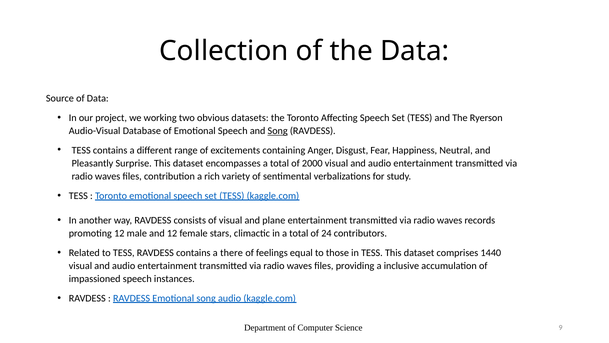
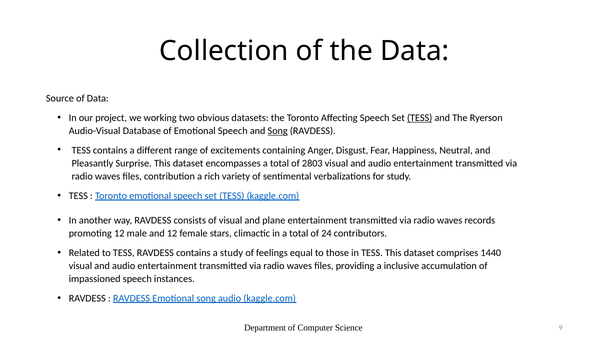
TESS underline: none -> present (420, 118)
2000: 2000 -> 2803 (312, 163)
a there: there -> study (232, 252)
